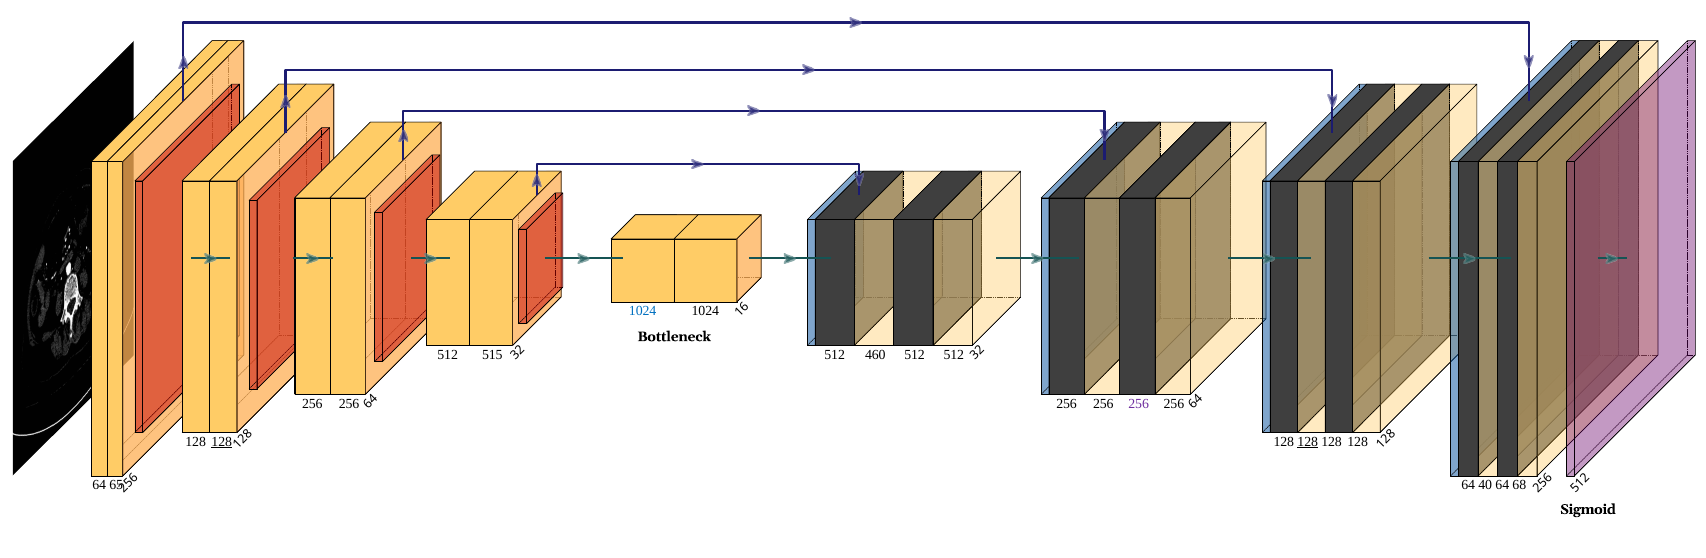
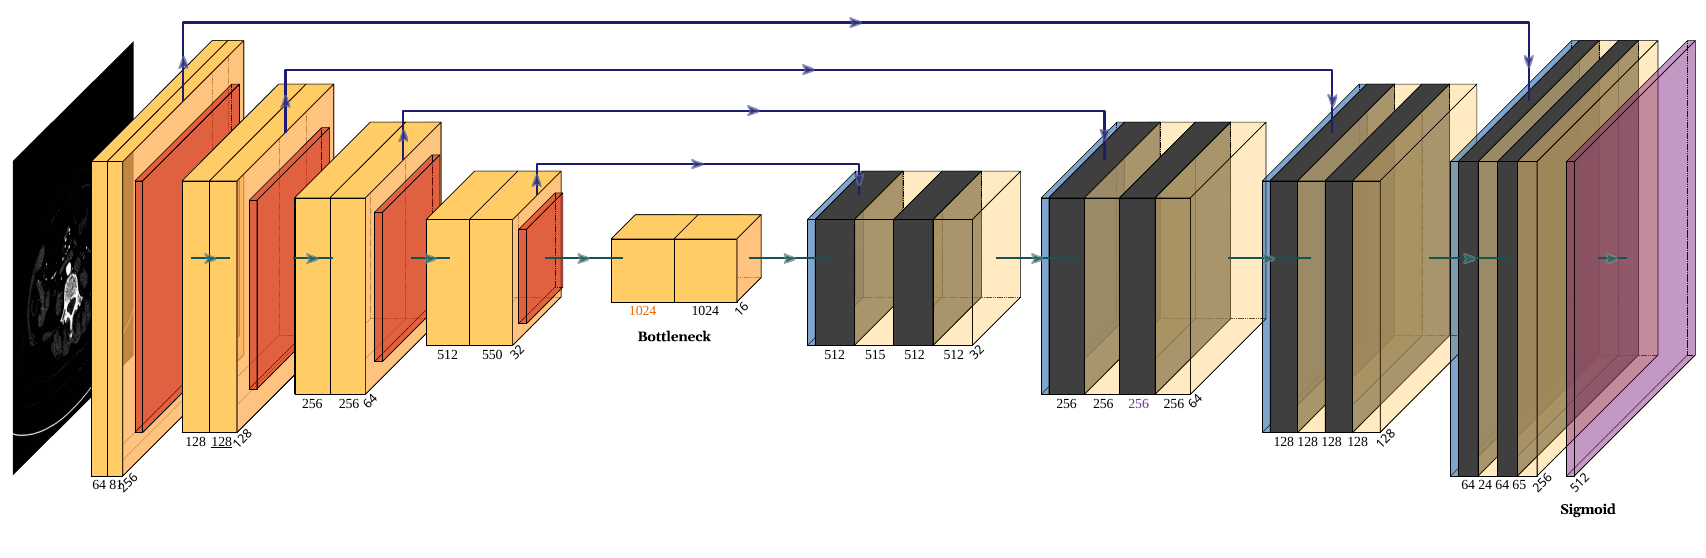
1024 colour: blue -> orange (643, 311)
515: 515 -> 550 (492, 354)
460: 460 -> 515 (875, 354)
128 underline: present -> none (1308, 441)
65: 65 -> 81 (116, 485)
40: 40 -> 24 (1485, 485)
68: 68 -> 65 (1519, 485)
